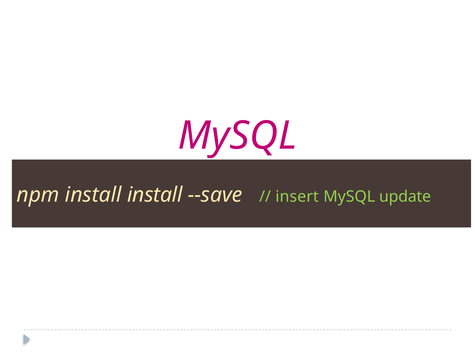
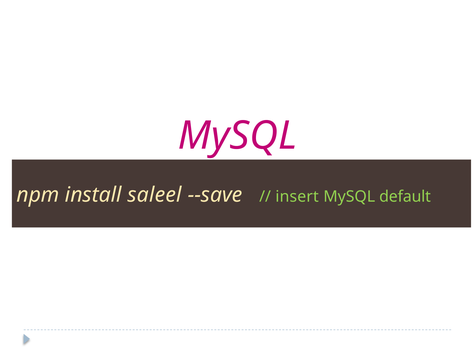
install install: install -> saleel (155, 195)
update: update -> default (405, 197)
